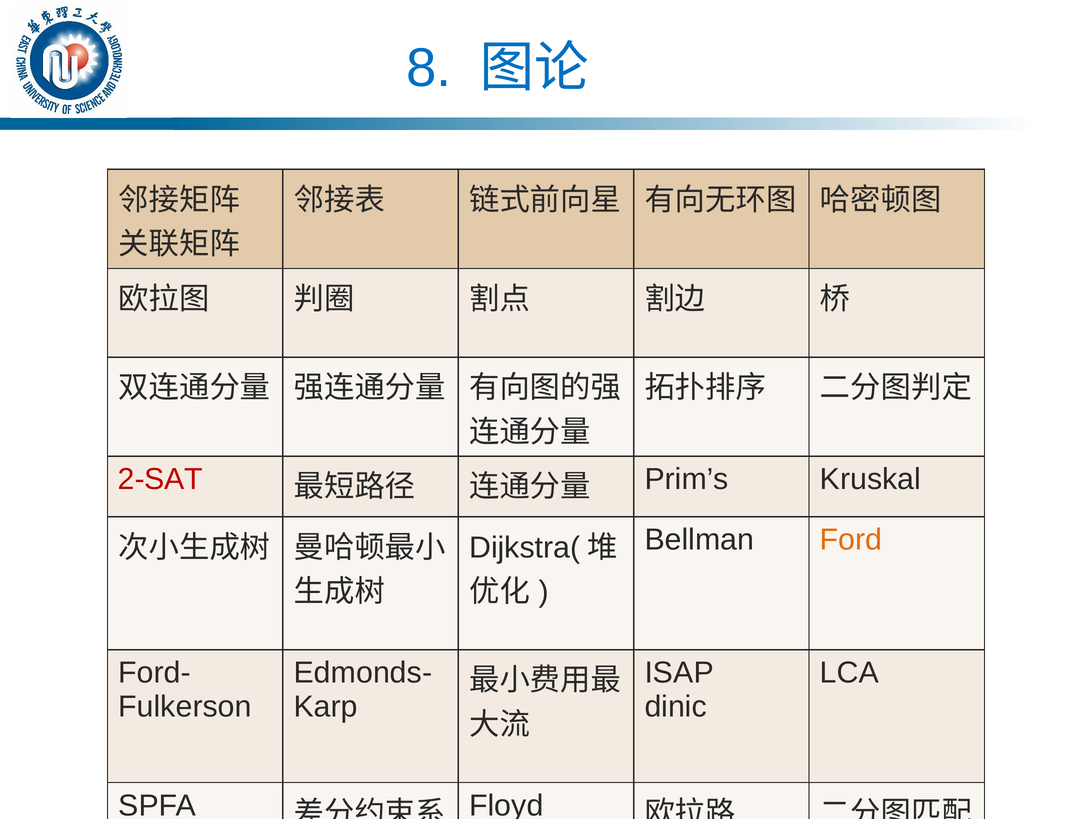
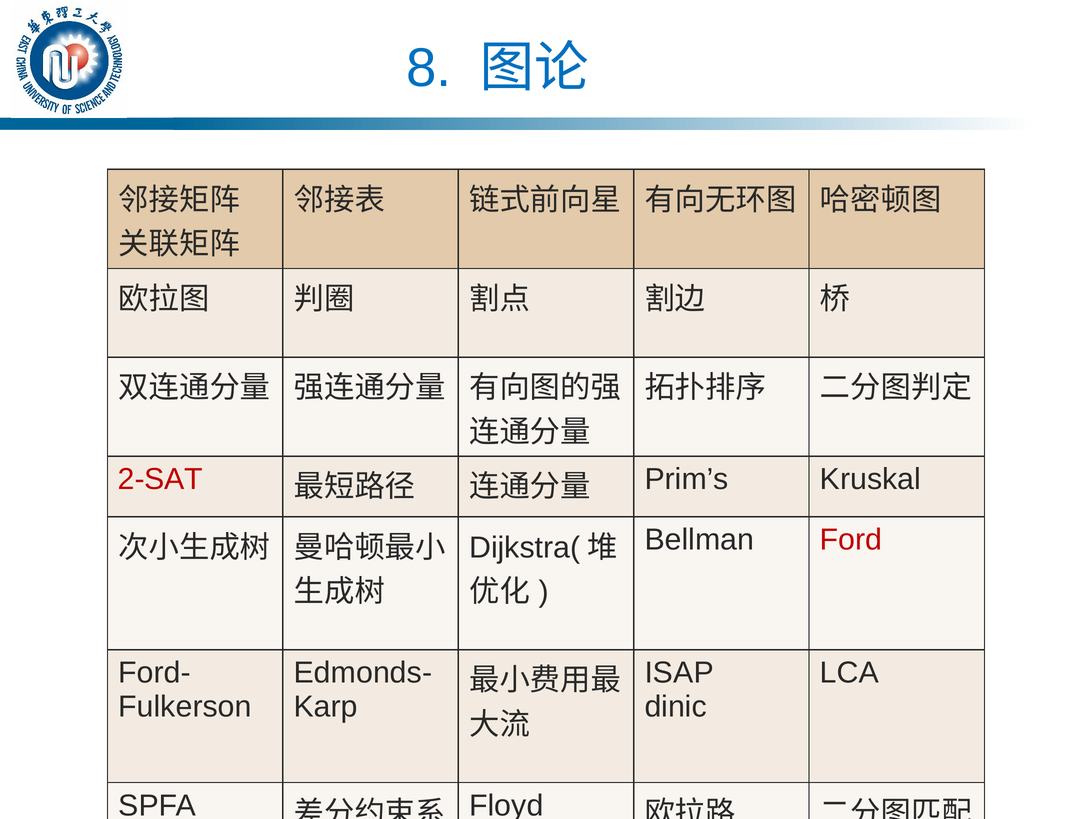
Ford colour: orange -> red (851, 540)
